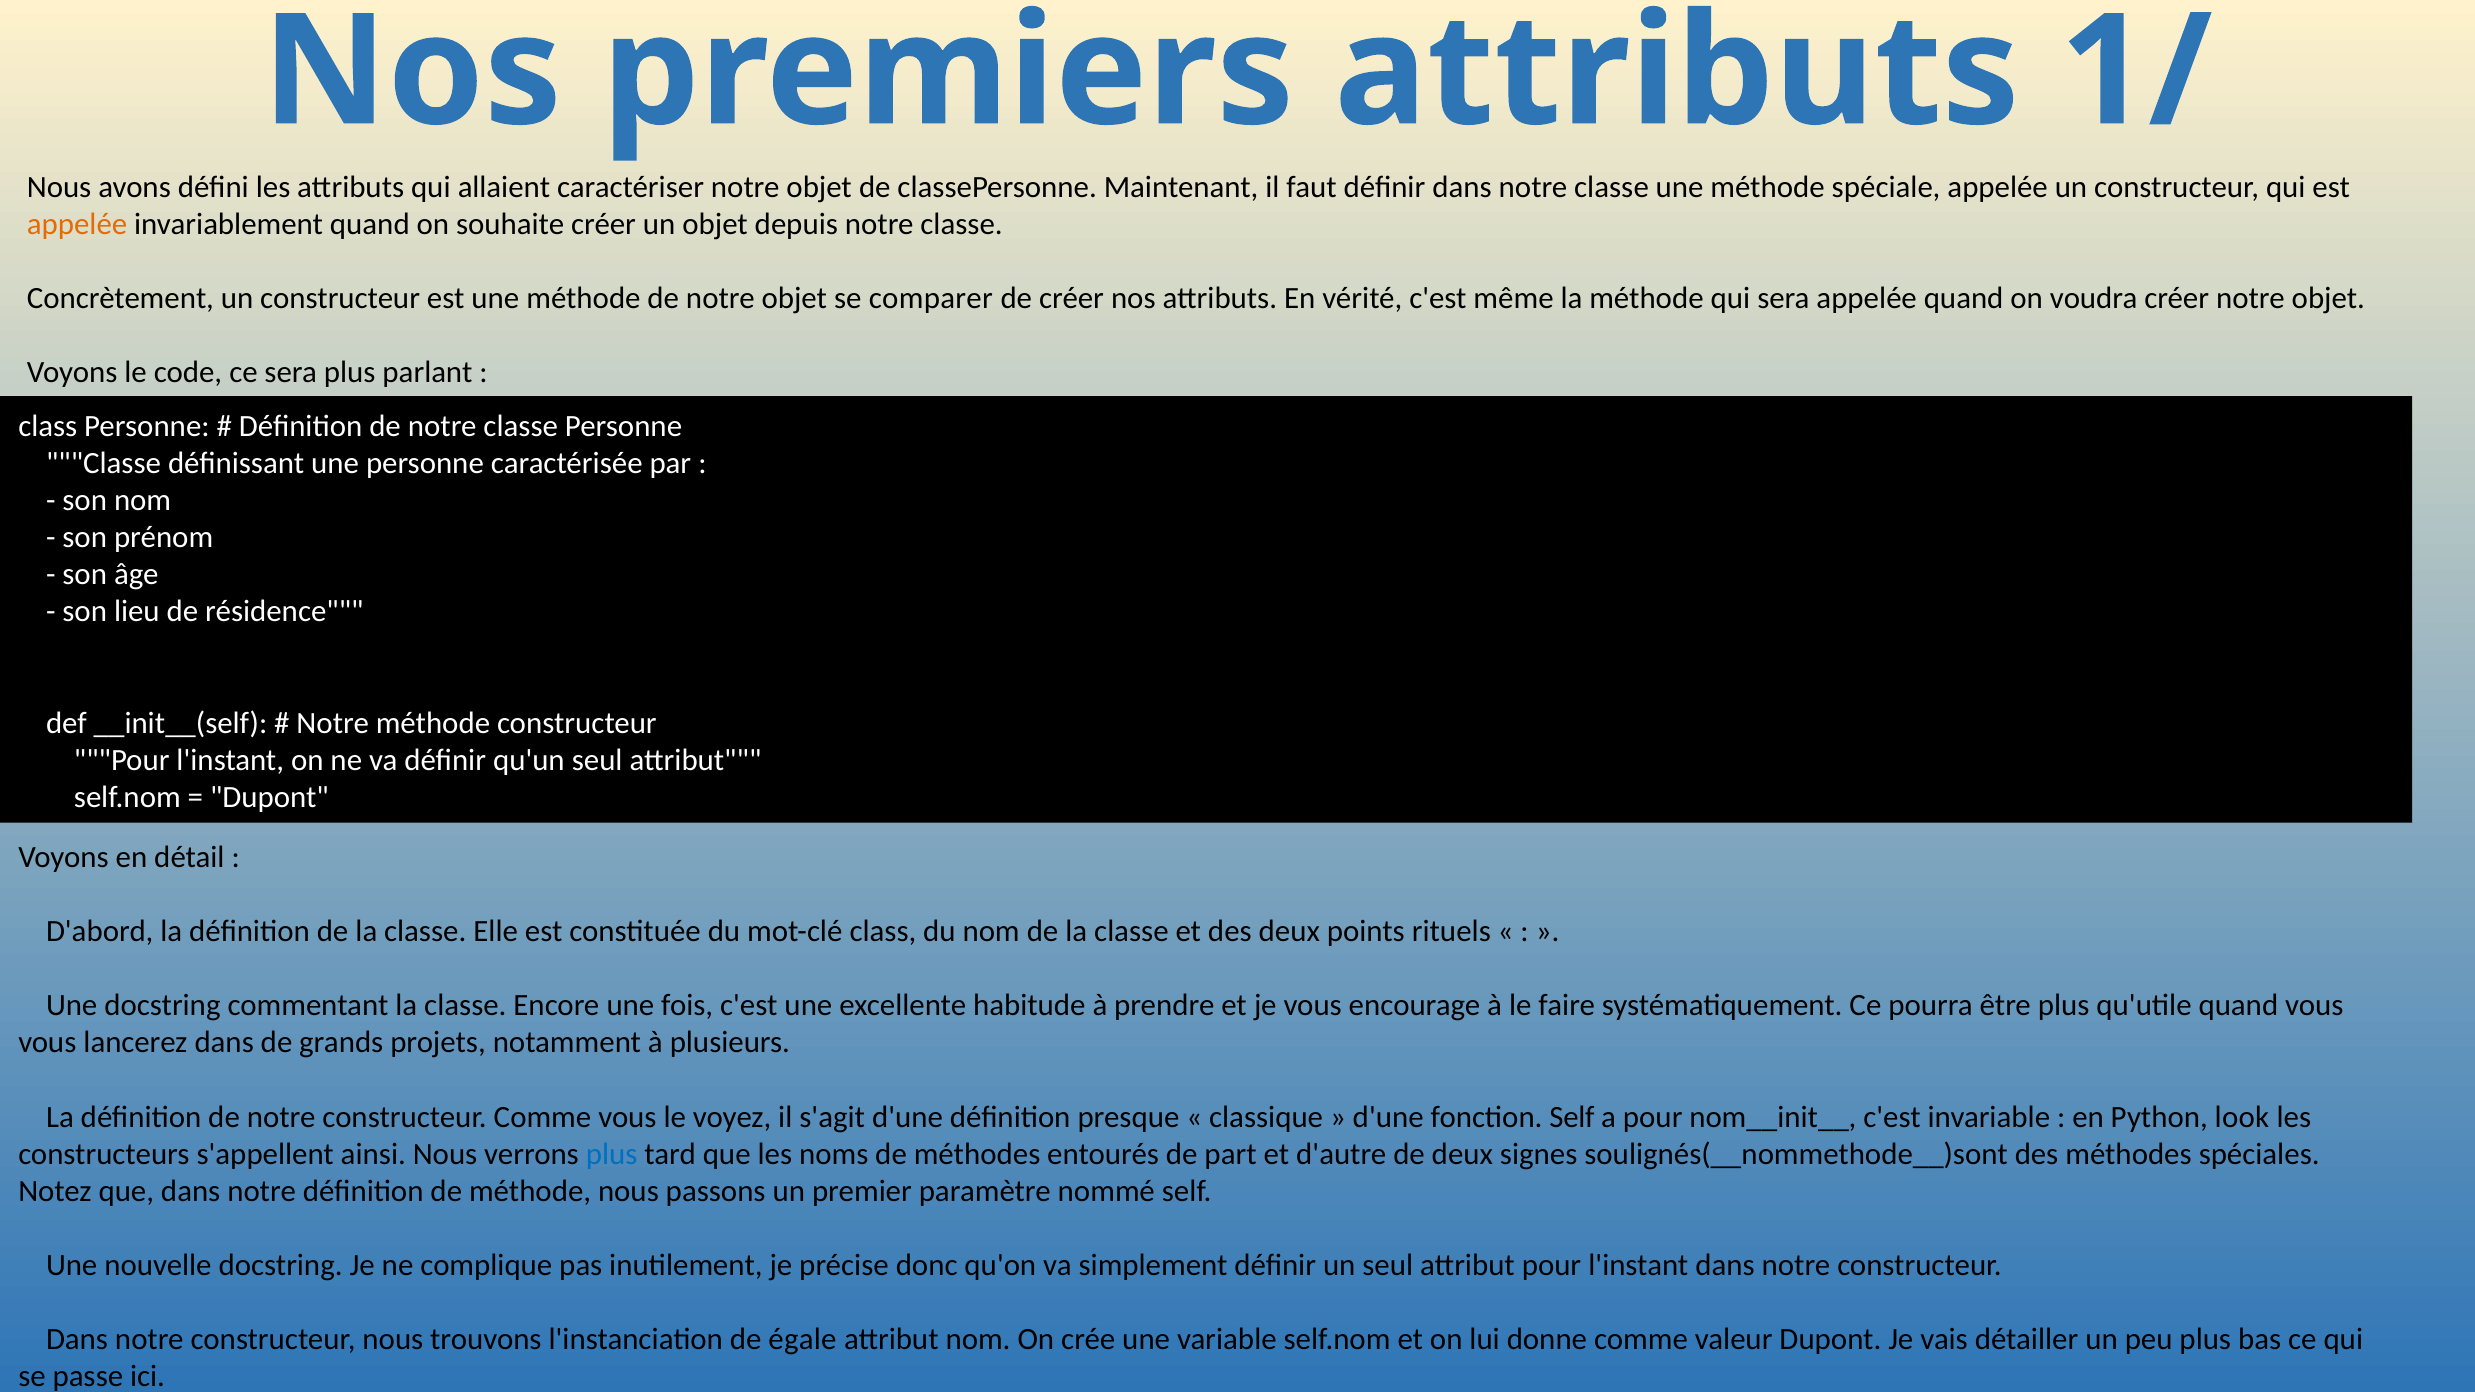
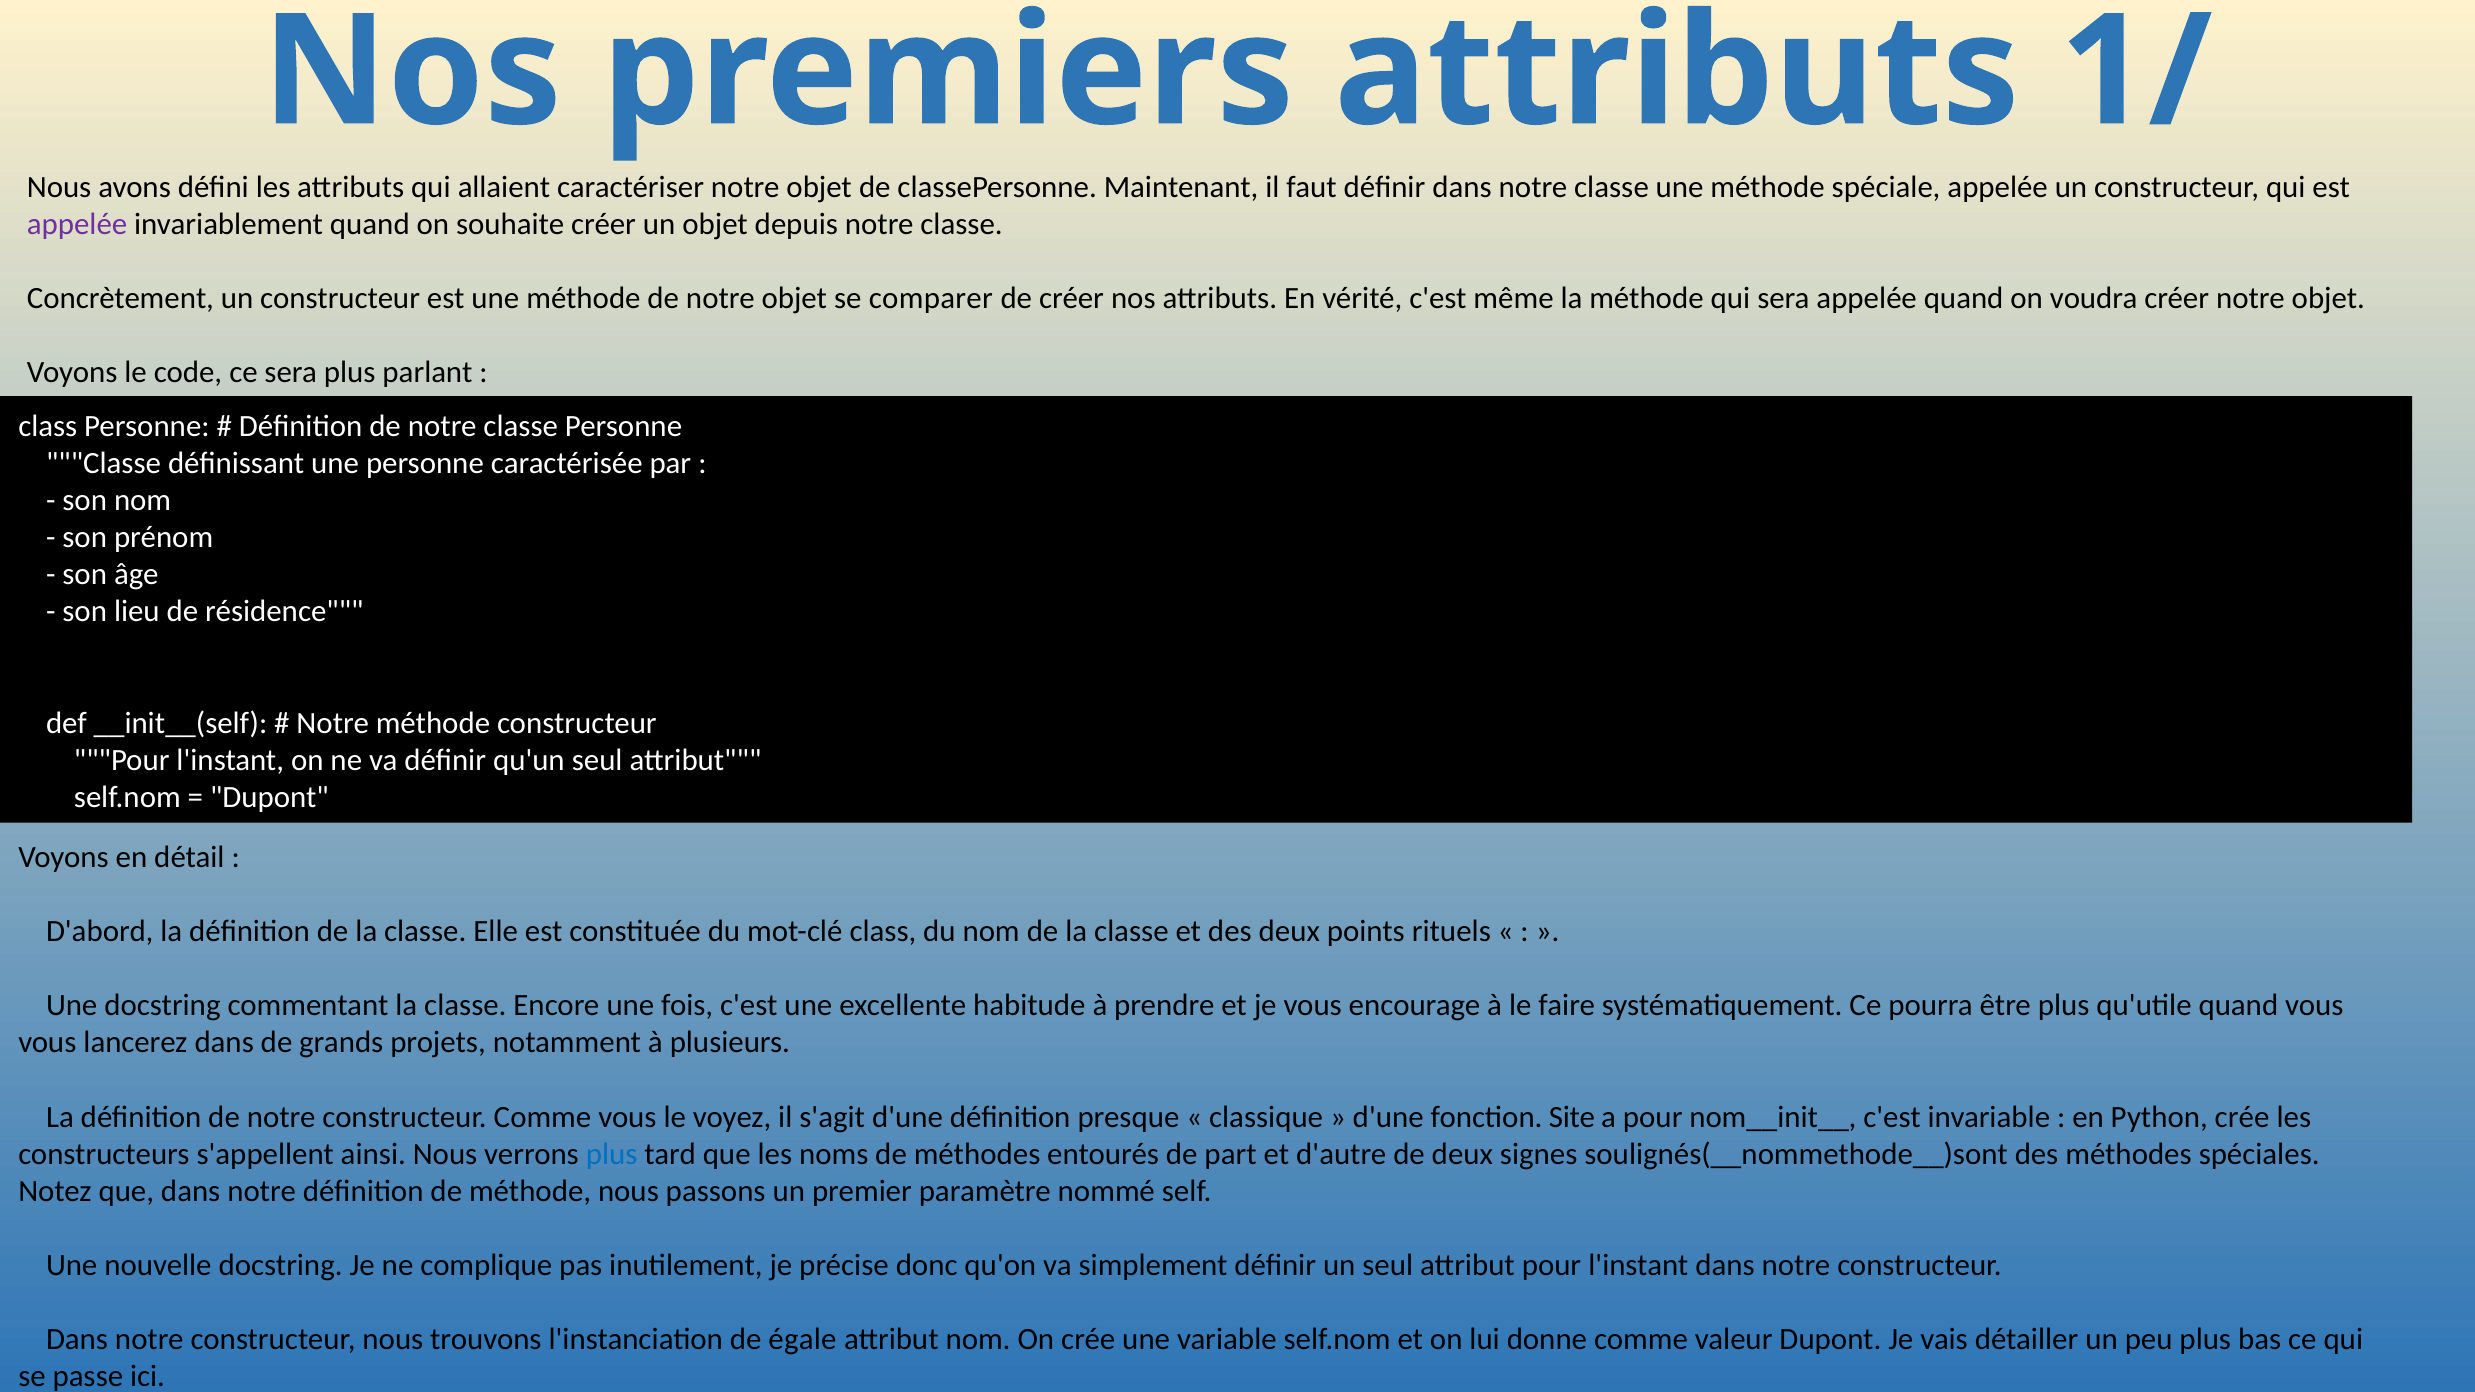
appelée colour: orange -> purple (77, 224)
fonction Self: Self -> Site (1572, 1117)
Python look: look -> crée (2242, 1117)
